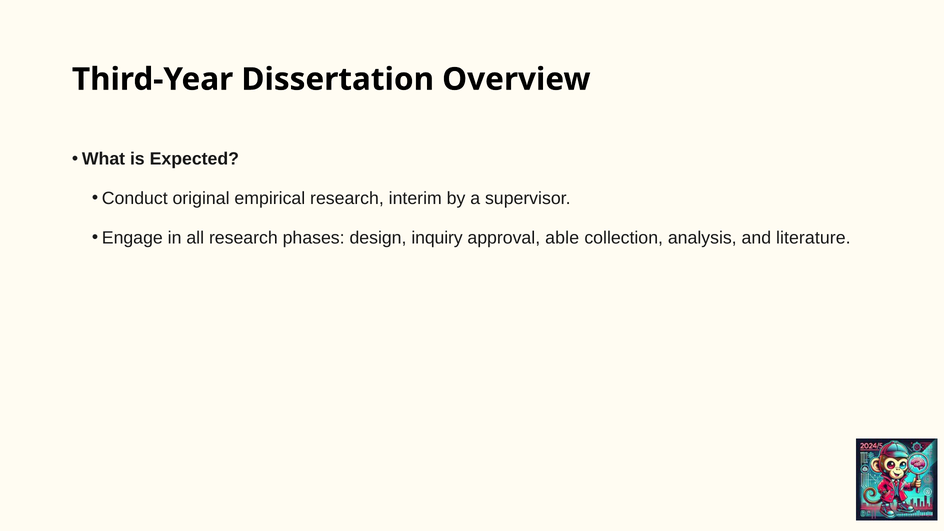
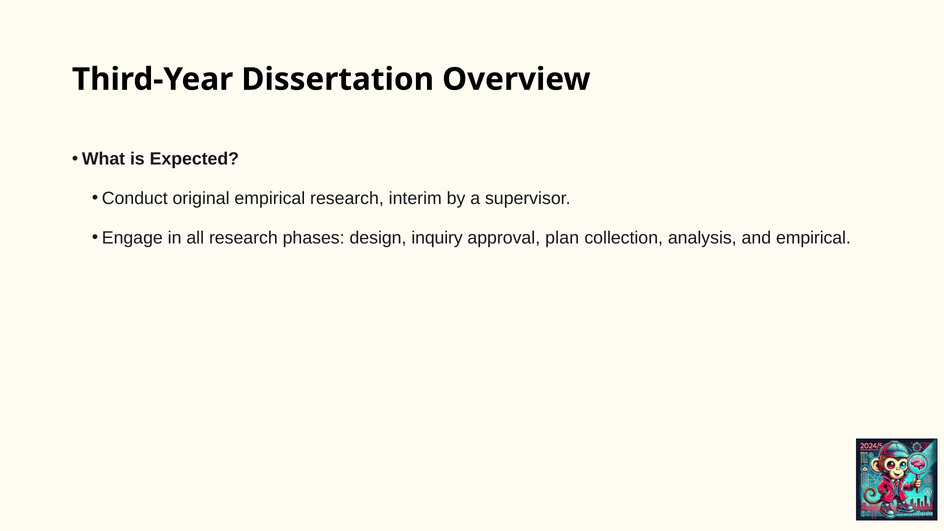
able: able -> plan (562, 238)
and literature: literature -> empirical (813, 238)
